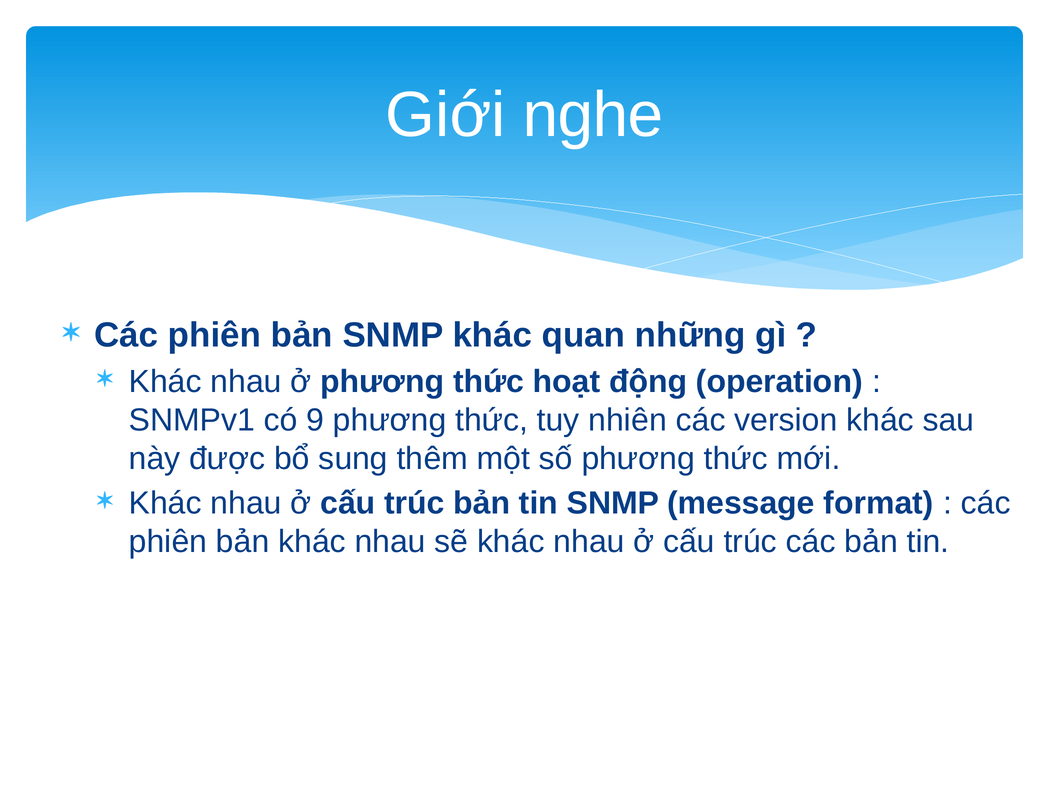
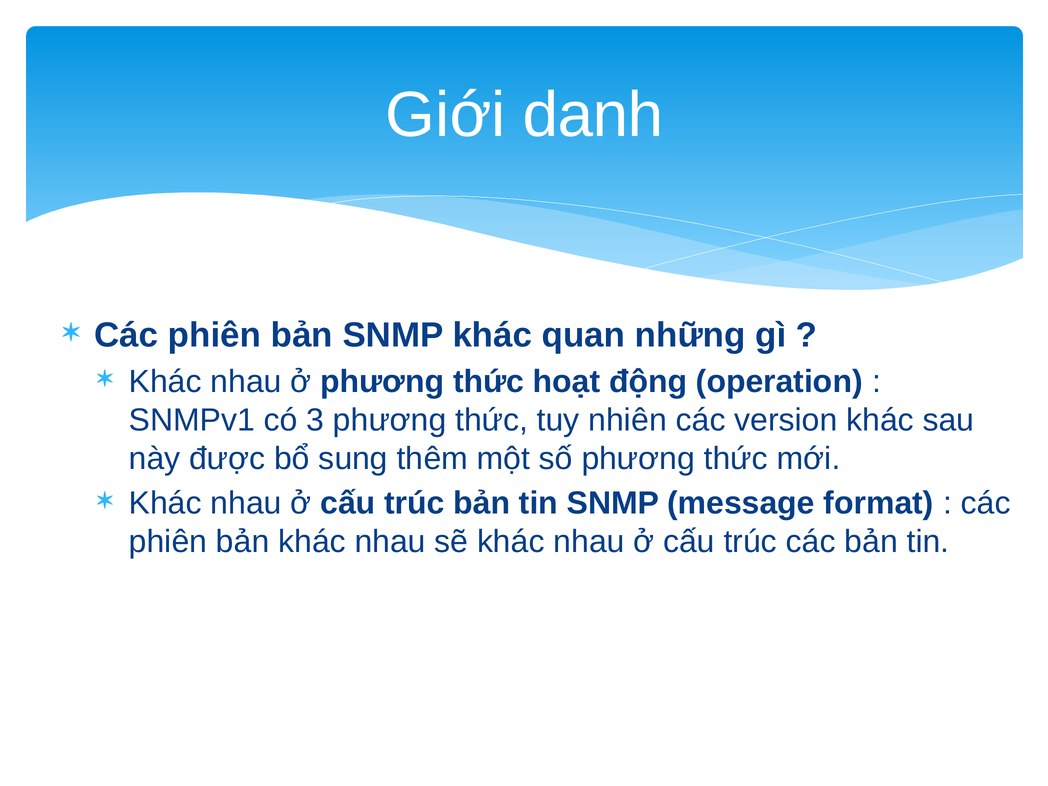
nghe: nghe -> danh (593, 115)
9: 9 -> 3 (315, 420)
